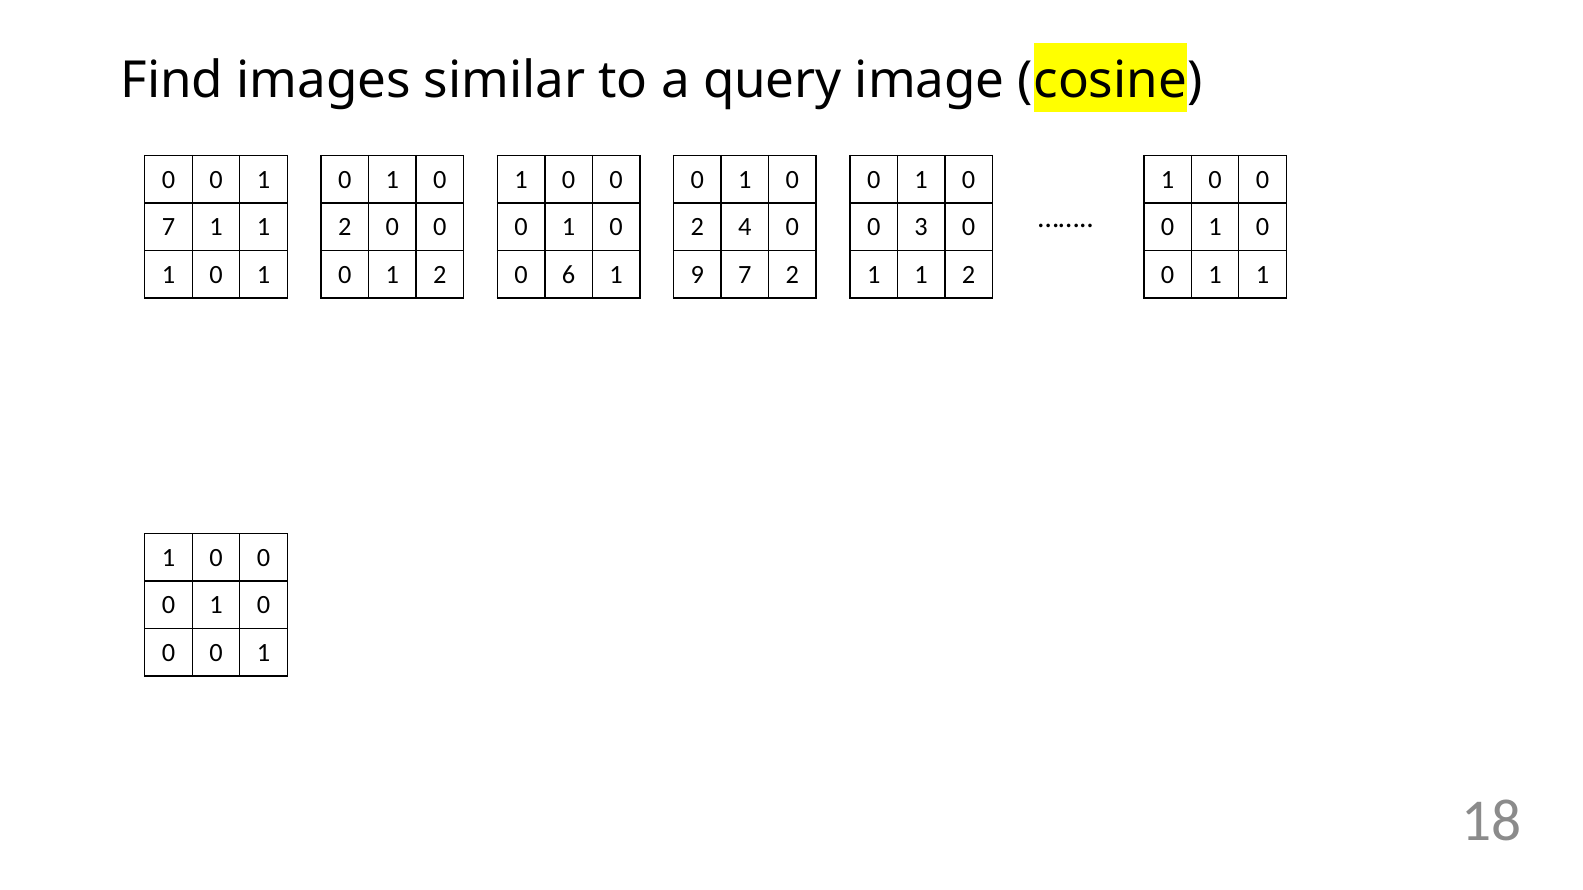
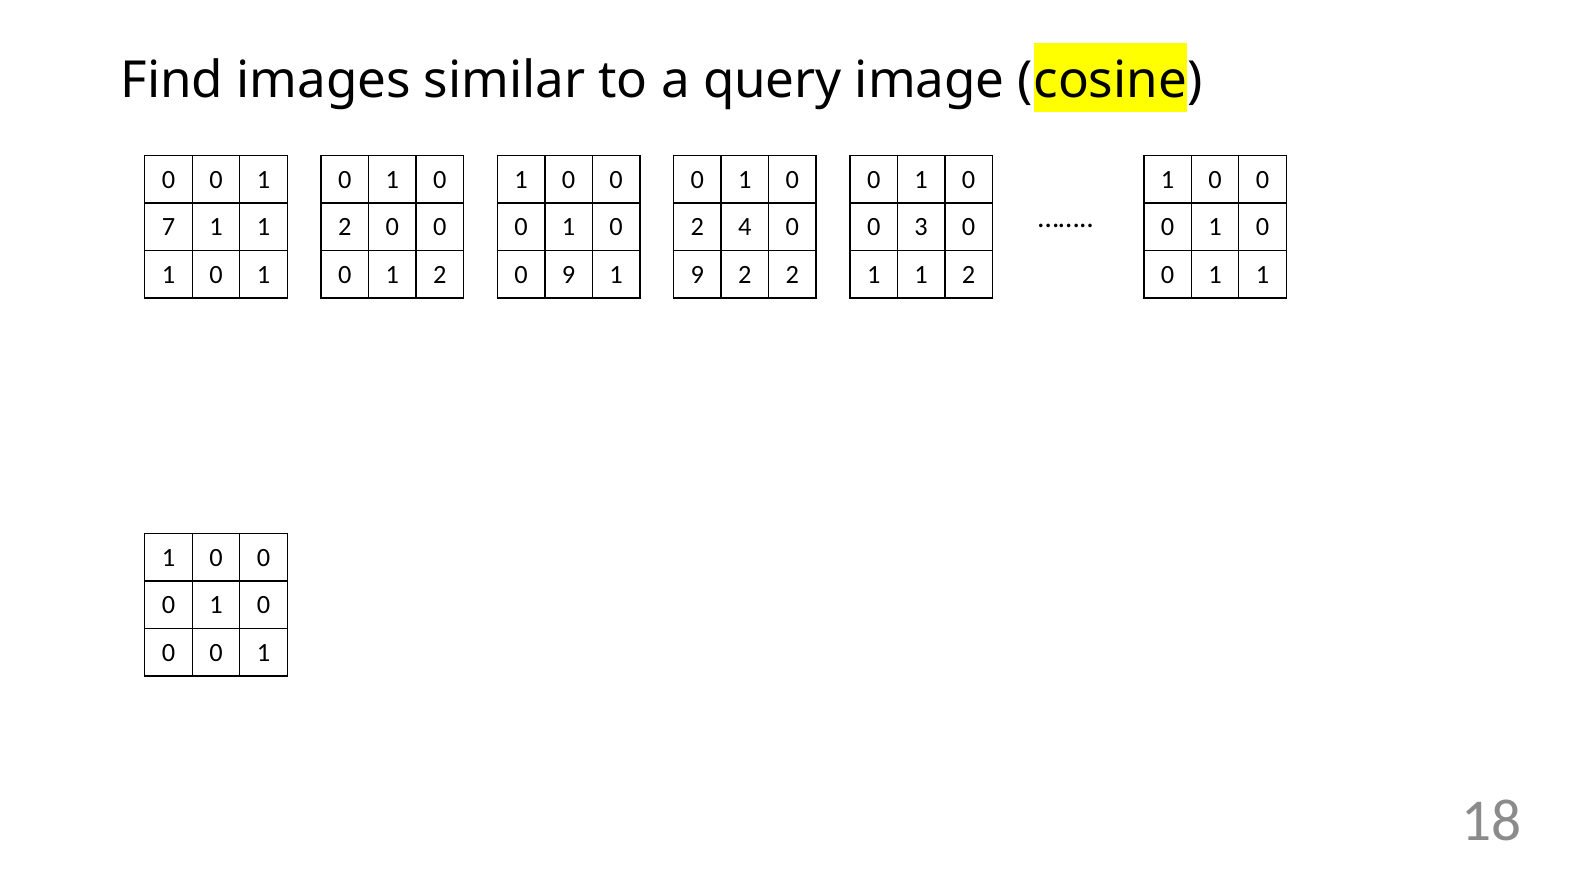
6: 6 -> 9 (569, 275)
9 7: 7 -> 2 (745, 275)
